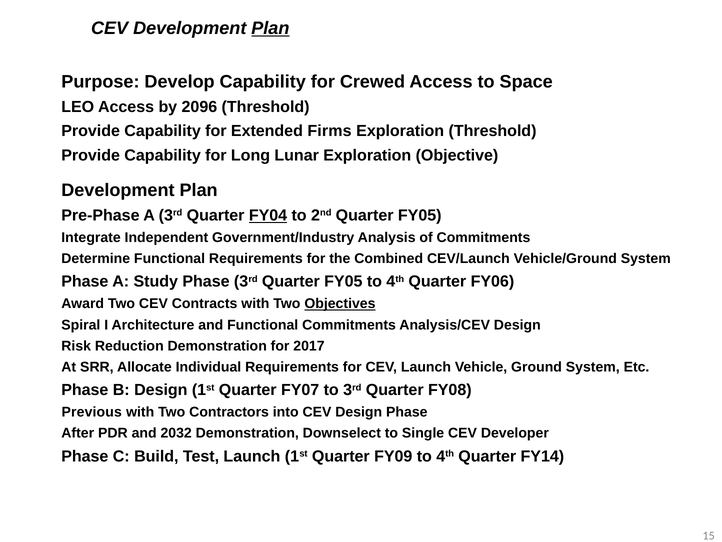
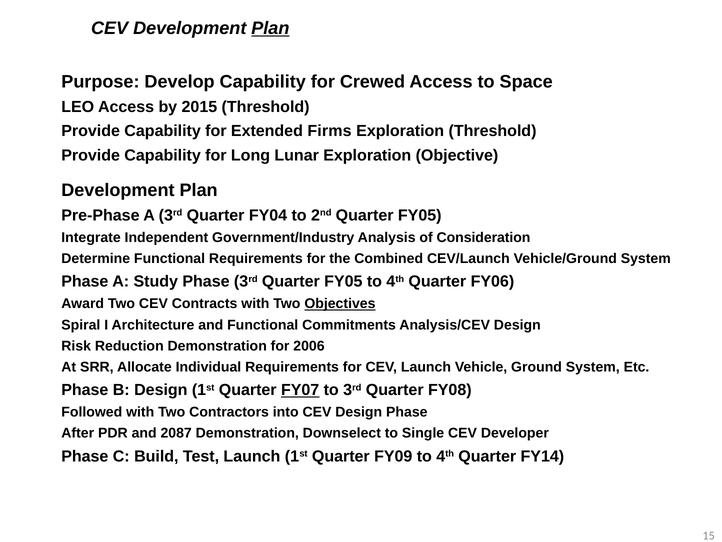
2096: 2096 -> 2015 (199, 107)
FY04 underline: present -> none (268, 215)
of Commitments: Commitments -> Consideration (484, 237)
2017: 2017 -> 2006 (309, 346)
FY07 underline: none -> present (300, 390)
Previous: Previous -> Followed (92, 412)
2032: 2032 -> 2087 (176, 433)
